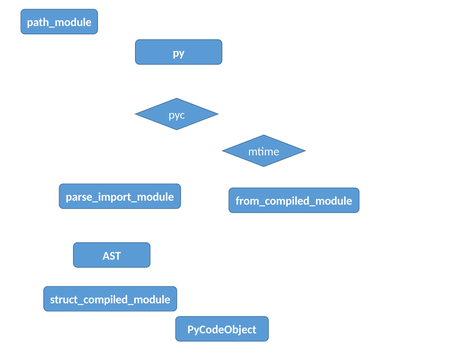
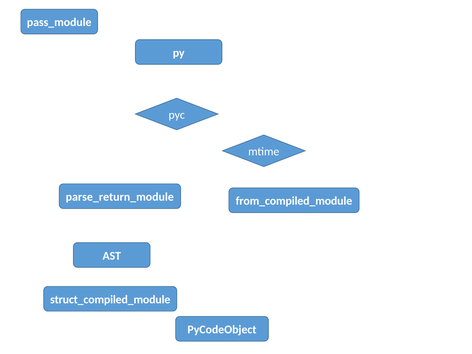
path_module: path_module -> pass_module (59, 22)
parse_import_module: parse_import_module -> parse_return_module (120, 197)
